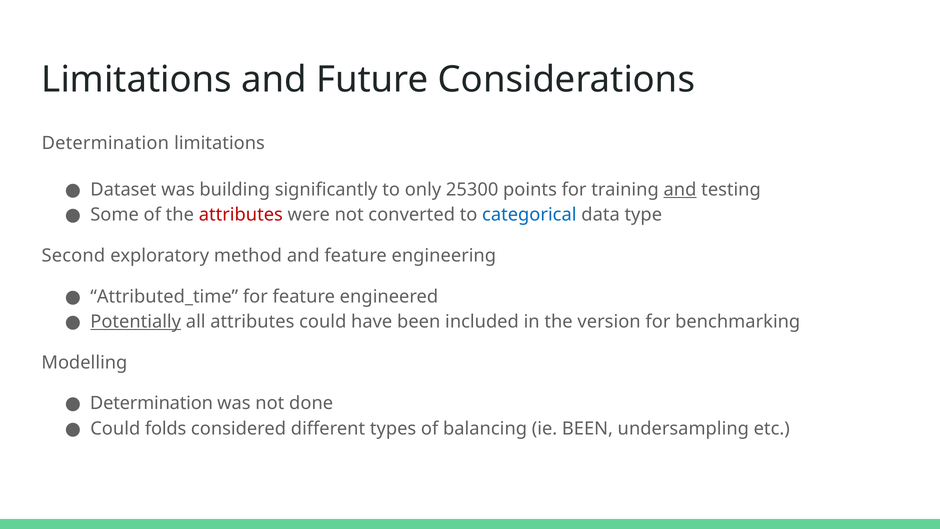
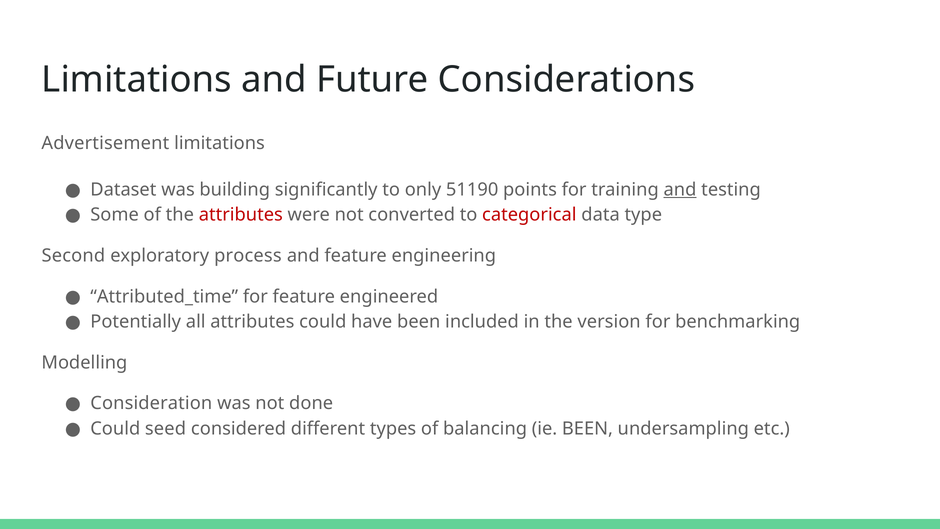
Determination: Determination -> Advertisement (105, 143)
25300: 25300 -> 51190 (472, 189)
categorical colour: blue -> red (529, 215)
method: method -> process (248, 256)
Potentially underline: present -> none (136, 322)
Determination: Determination -> Consideration (151, 403)
folds: folds -> seed (165, 428)
